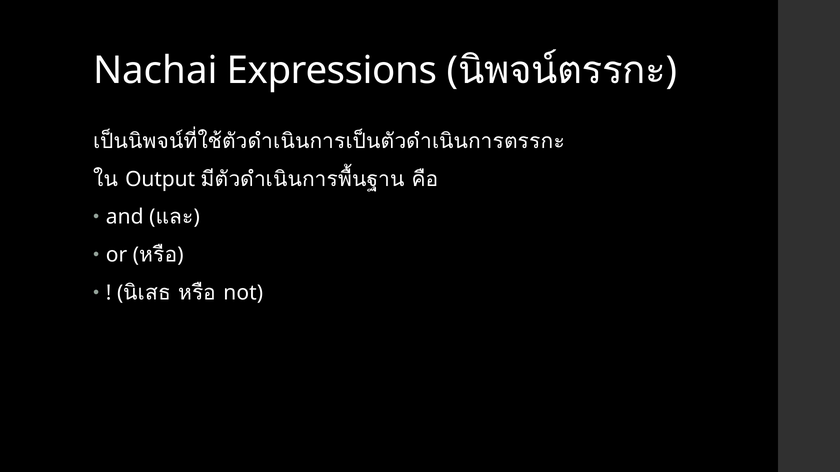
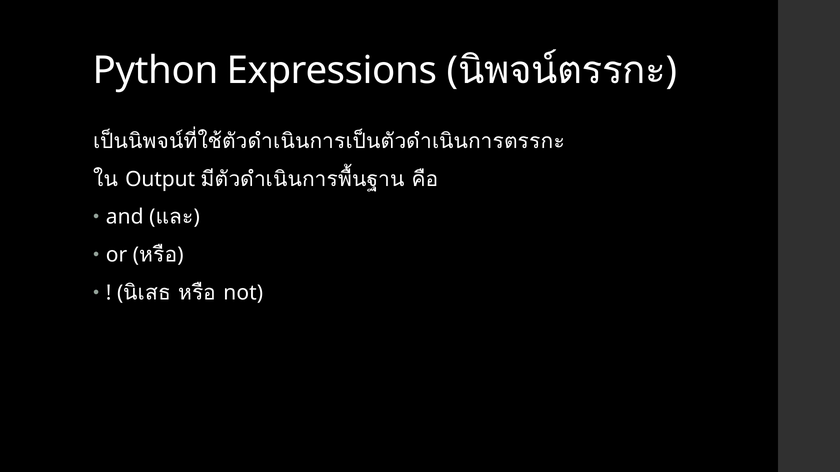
Nachai: Nachai -> Python (156, 71)
